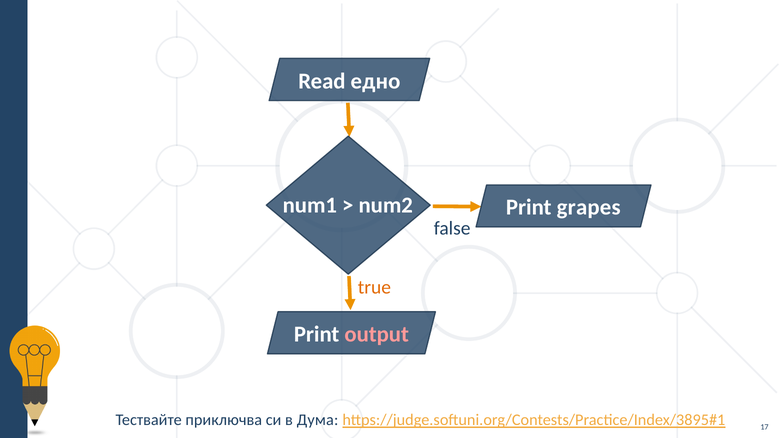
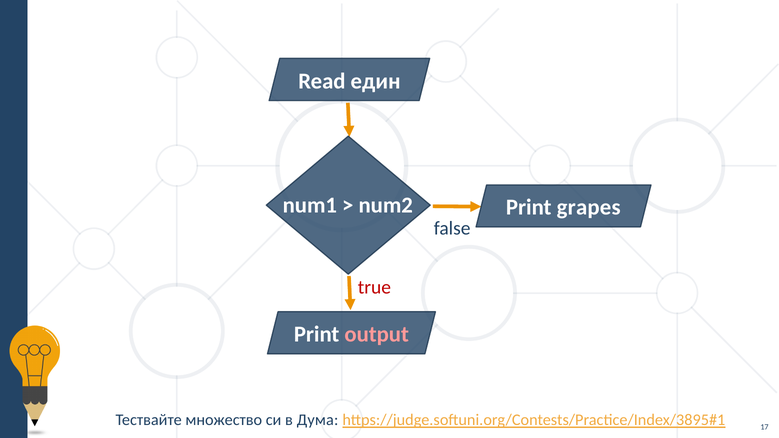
едно: едно -> един (376, 81)
true colour: orange -> red (374, 287)
приключва: приключва -> множество (224, 420)
